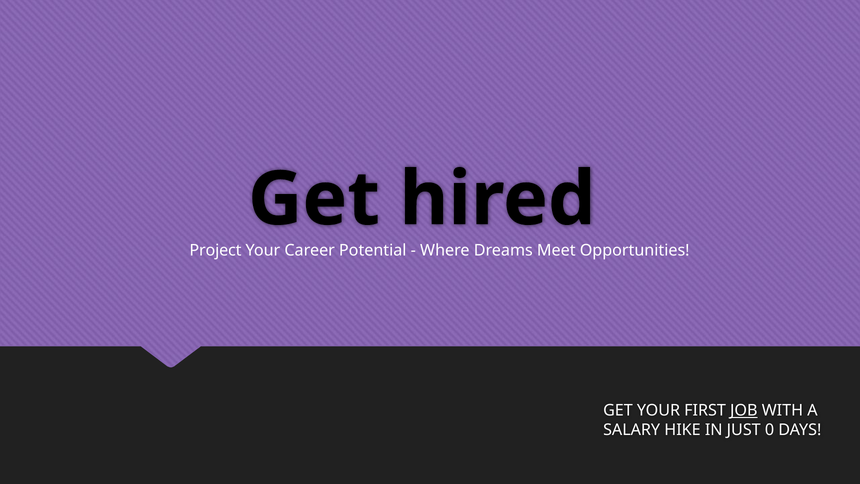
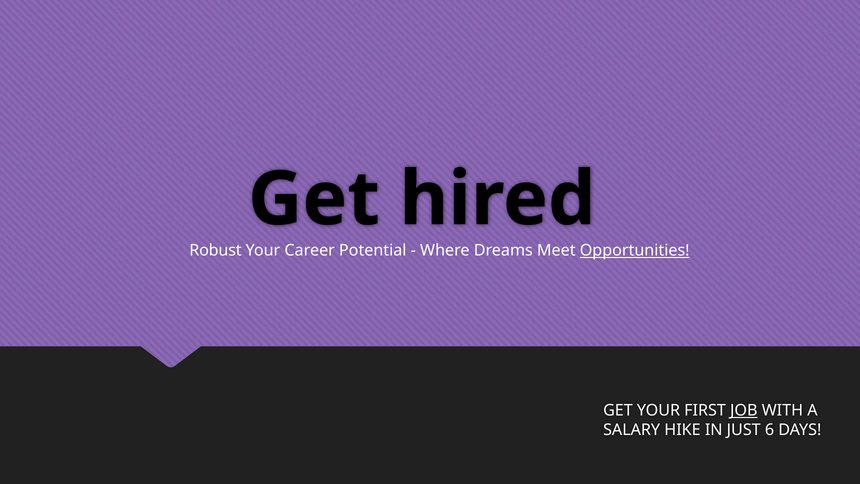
Project: Project -> Robust (215, 251)
Opportunities underline: none -> present (635, 251)
0: 0 -> 6 (770, 430)
